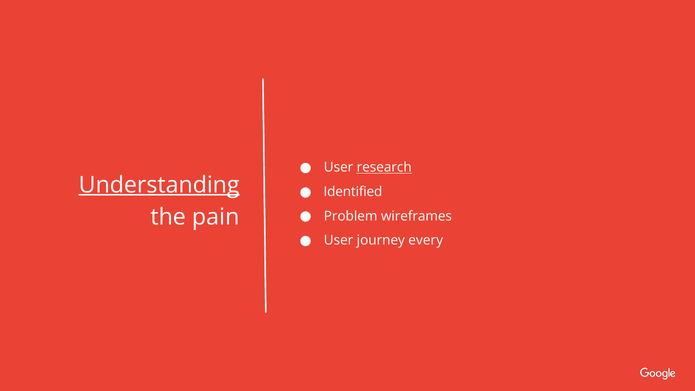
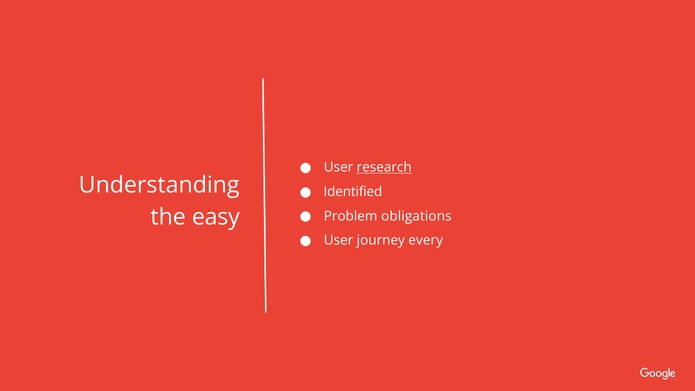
Understanding underline: present -> none (159, 185)
pain: pain -> easy (216, 217)
wireframes: wireframes -> obligations (416, 216)
